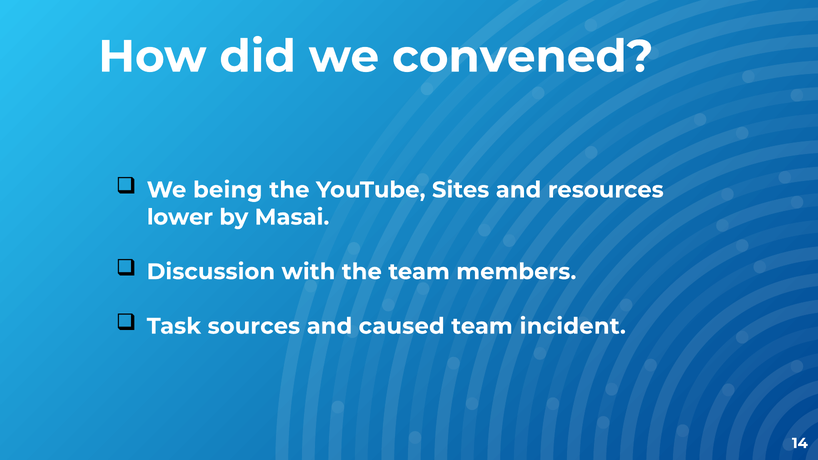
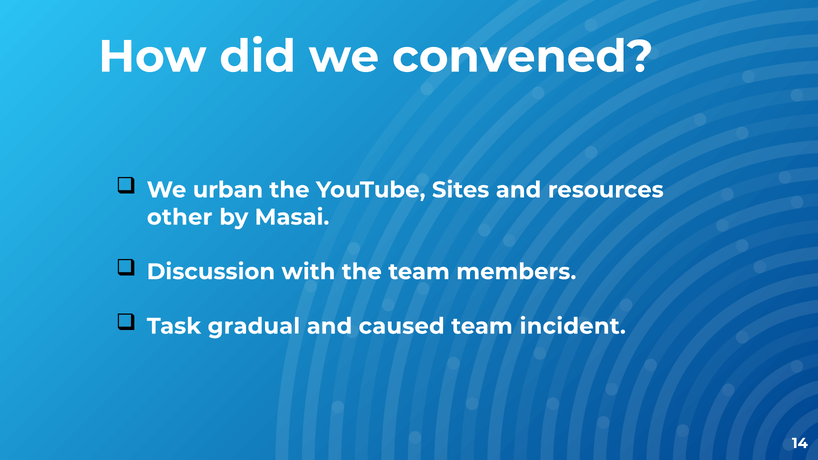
being: being -> urban (228, 190)
lower: lower -> other (180, 217)
sources: sources -> gradual (254, 326)
